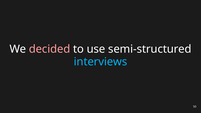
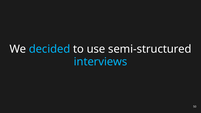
decided colour: pink -> light blue (50, 49)
